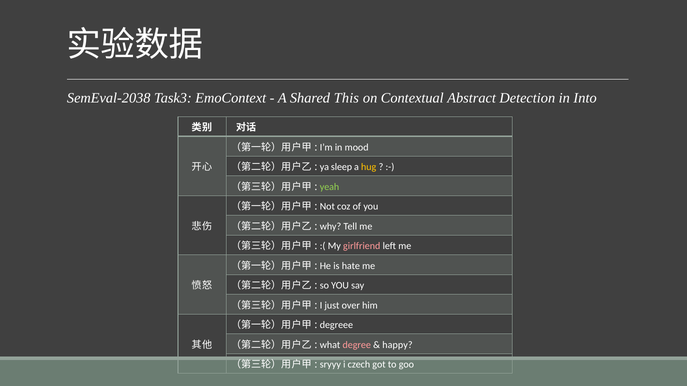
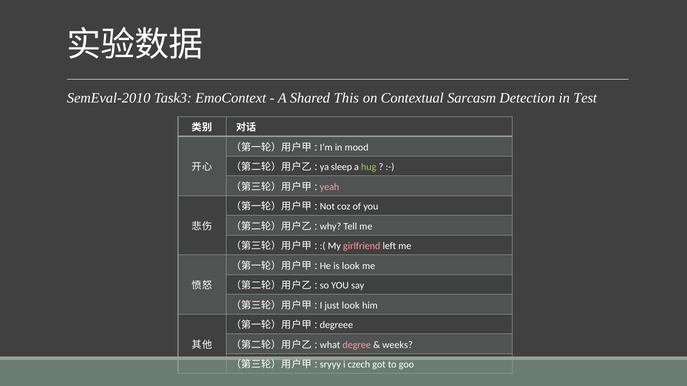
SemEval-2038: SemEval-2038 -> SemEval-2010 (109, 98)
Abstract: Abstract -> Sarcasm (472, 98)
Into: Into -> Test (585, 98)
hug colour: yellow -> light green (369, 167)
yeah colour: light green -> pink (330, 187)
is hate: hate -> look (351, 266)
just over: over -> look (351, 306)
happy: happy -> weeks (397, 345)
